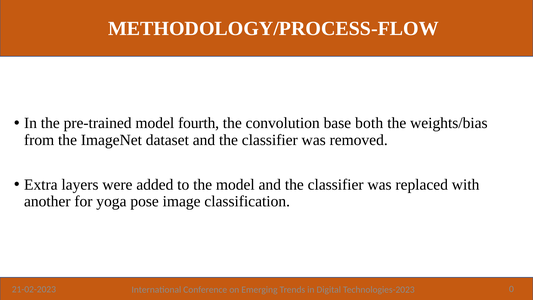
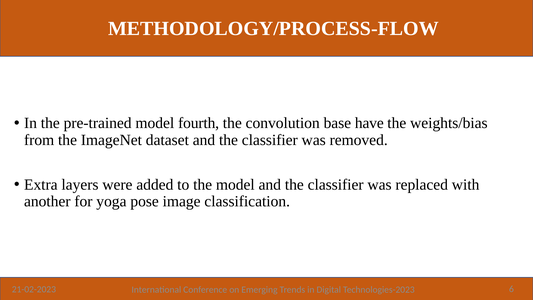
both: both -> have (369, 123)
0: 0 -> 6 (511, 289)
